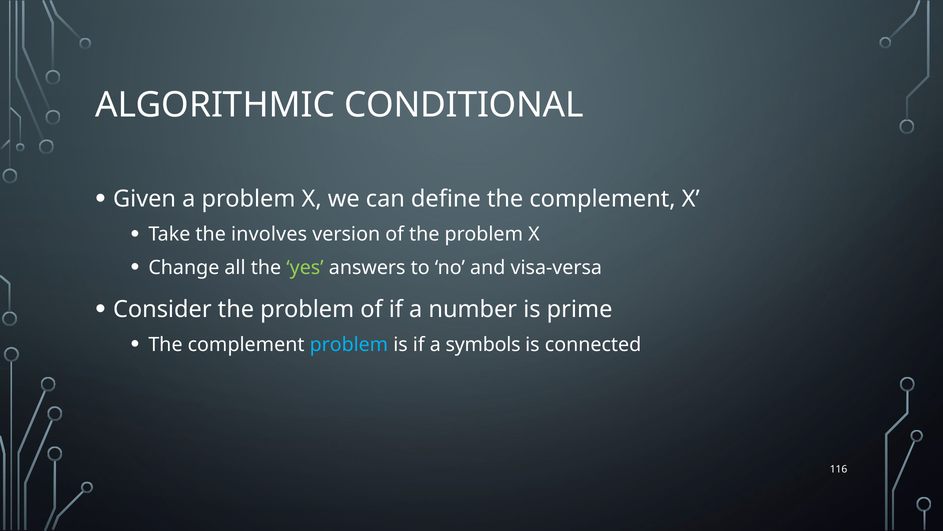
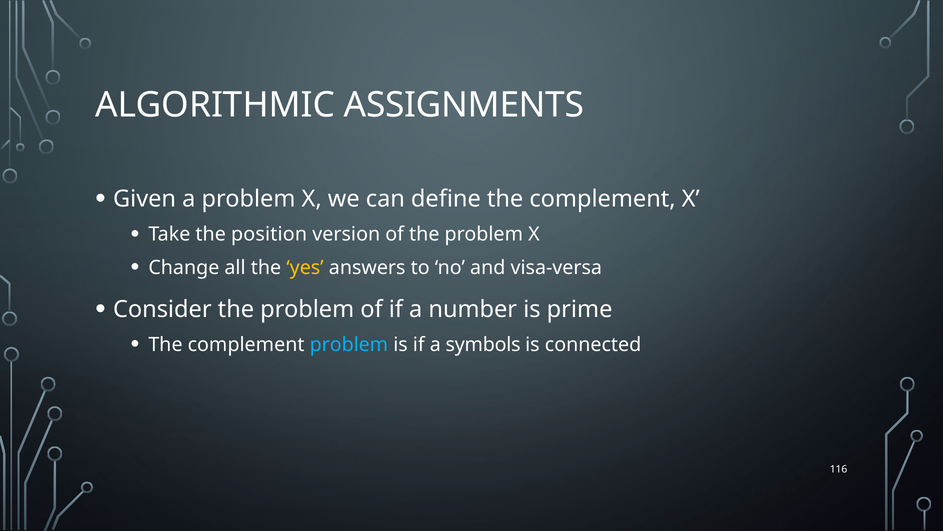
CONDITIONAL: CONDITIONAL -> ASSIGNMENTS (464, 105)
involves: involves -> position (269, 234)
yes colour: light green -> yellow (305, 267)
